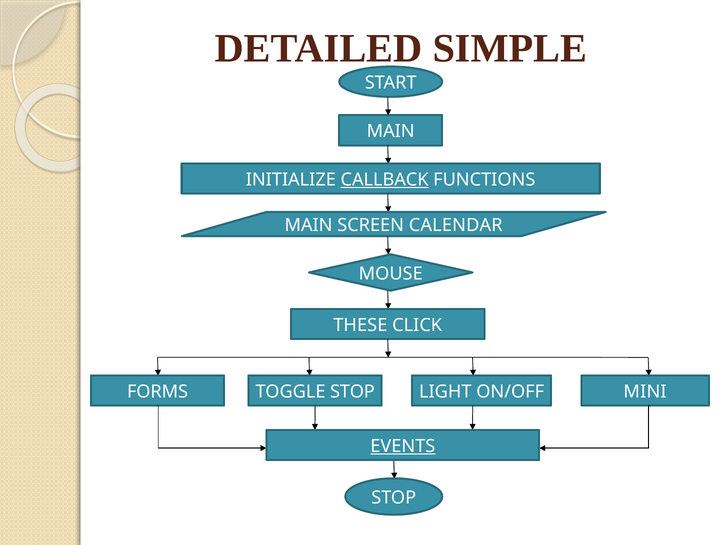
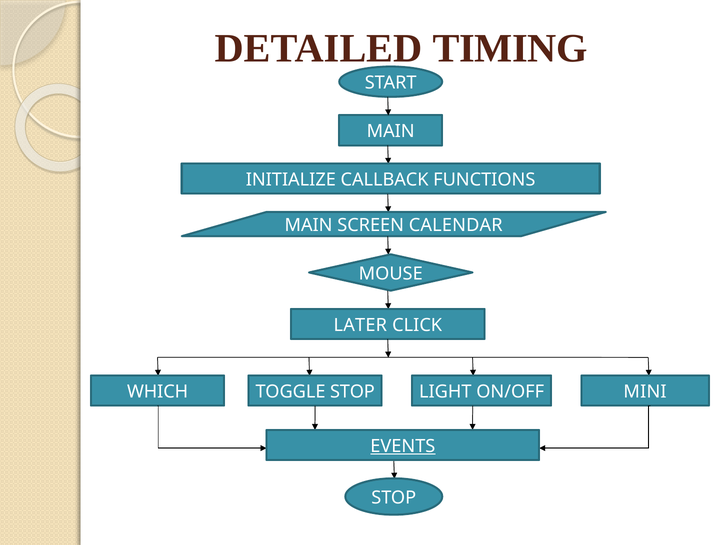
SIMPLE: SIMPLE -> TIMING (510, 48)
CALLBACK underline: present -> none (385, 180)
THESE: THESE -> LATER (360, 325)
FORMS: FORMS -> WHICH (158, 392)
